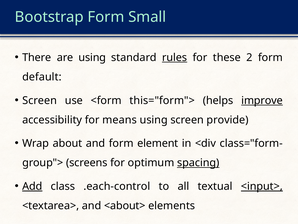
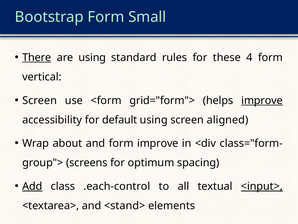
There underline: none -> present (37, 57)
rules underline: present -> none (175, 57)
2: 2 -> 4 (249, 57)
default: default -> vertical (42, 77)
this="form">: this="form"> -> grid="form"> (162, 100)
means: means -> default (120, 120)
provide: provide -> aligned (227, 120)
form element: element -> improve (158, 143)
spacing underline: present -> none (198, 162)
<about>: <about> -> <stand> (125, 205)
